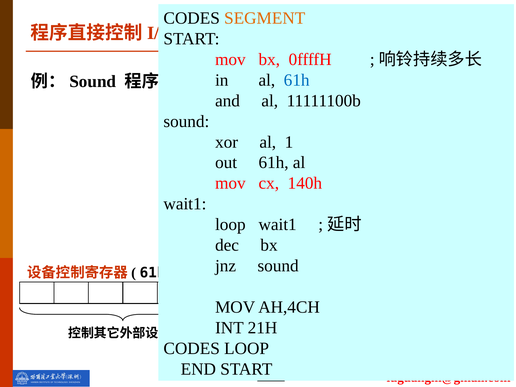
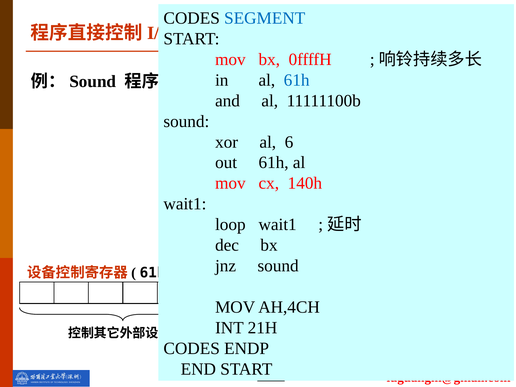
SEGMENT colour: orange -> blue (265, 18)
al 1: 1 -> 6 (289, 142)
CODES LOOP: LOOP -> ENDP (247, 348)
